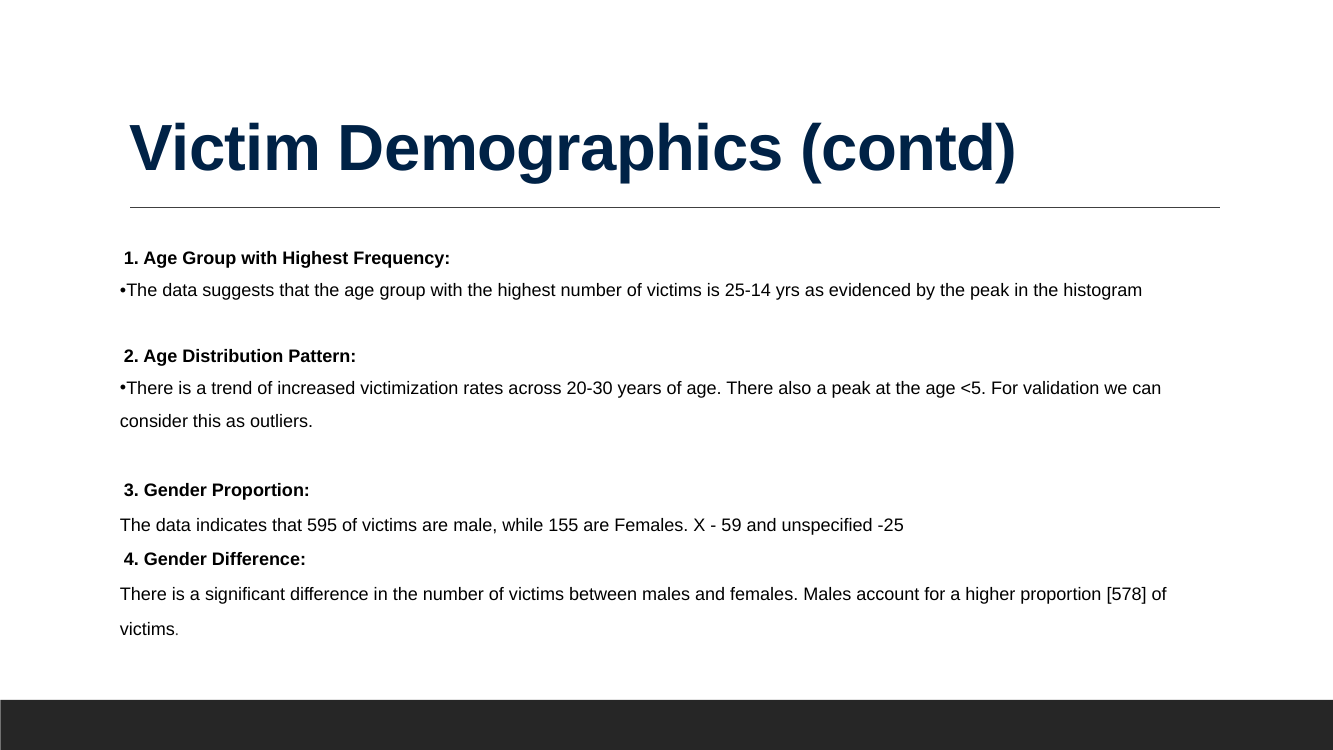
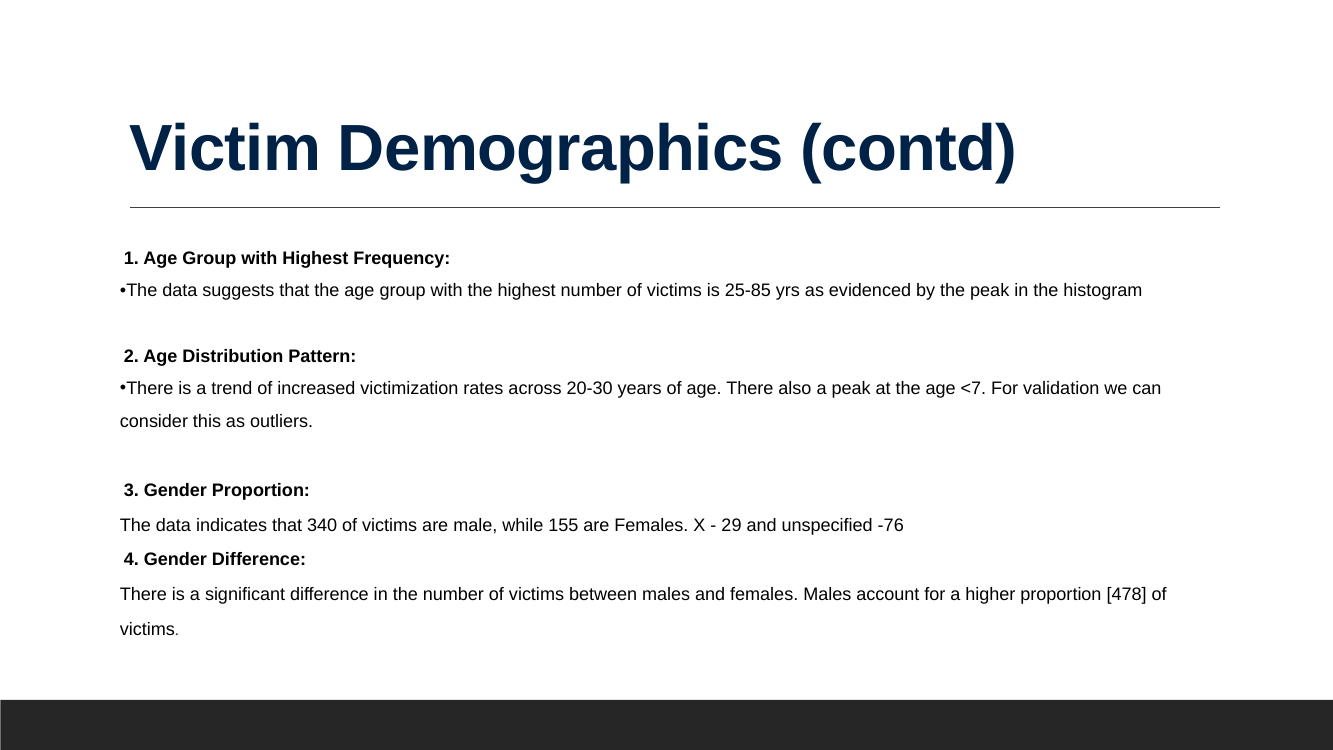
25-14: 25-14 -> 25-85 (748, 291)
<5: <5 -> <7 (973, 388)
595: 595 -> 340 (322, 525)
59: 59 -> 29 (732, 525)
-25: -25 -> -76 (891, 525)
578: 578 -> 478 (1127, 594)
